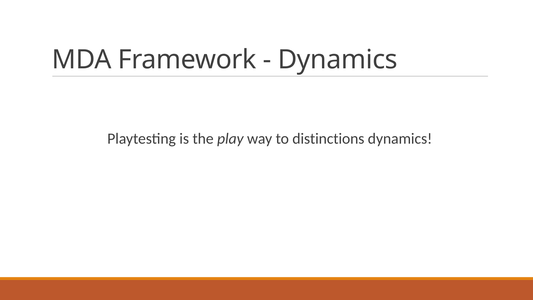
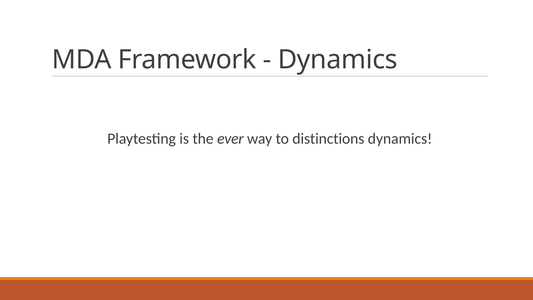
play: play -> ever (230, 139)
